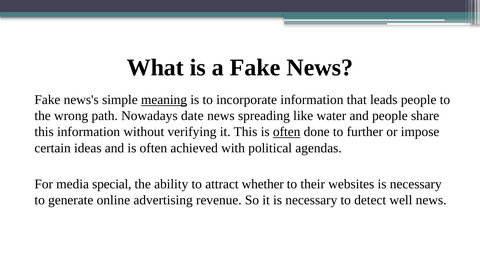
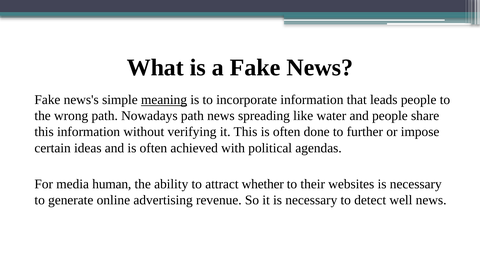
Nowadays date: date -> path (192, 116)
often underline: present -> none (287, 132)
special: special -> human (112, 184)
